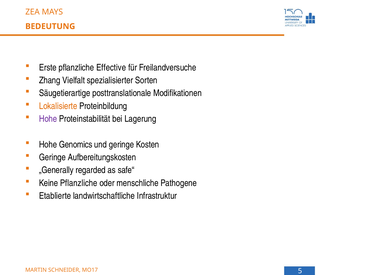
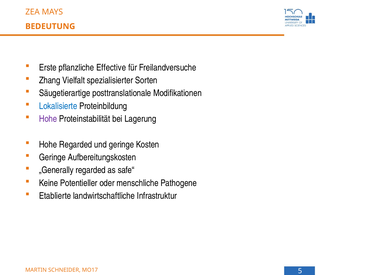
Lokalisierte colour: orange -> blue (58, 106)
Hohe Genomics: Genomics -> Regarded (76, 145)
Keine Pflanzliche: Pflanzliche -> Potentieller (79, 183)
